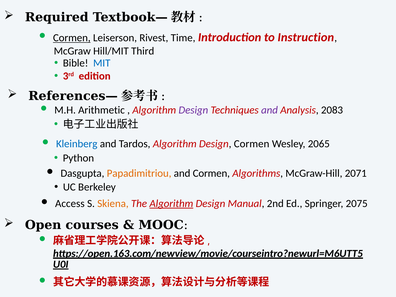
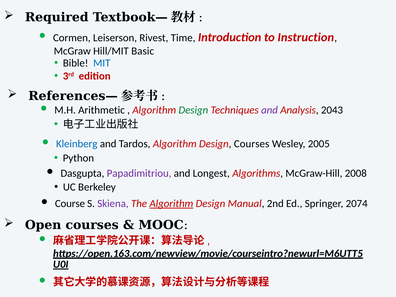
Cormen underline: present -> none (72, 38)
Third: Third -> Basic (143, 51)
Design colour: purple -> green (193, 110)
2083: 2083 -> 2043 (332, 110)
Design Cormen: Cormen -> Courses (252, 144)
2065: 2065 -> 2005 (319, 144)
Papadimitriou colour: orange -> purple (139, 173)
and Cormen: Cormen -> Longest (211, 173)
2071: 2071 -> 2008 (356, 173)
Access: Access -> Course (70, 204)
Skiena colour: orange -> purple (113, 204)
2075: 2075 -> 2074 (357, 204)
